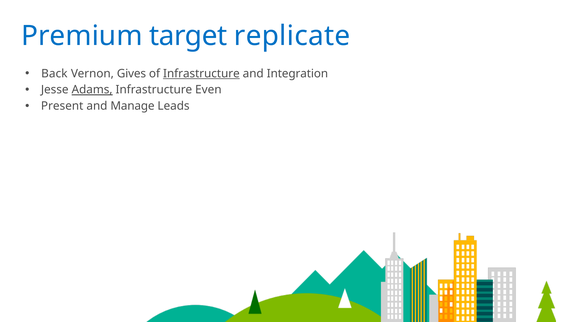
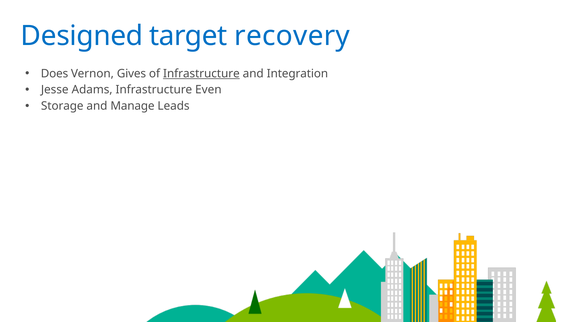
Premium: Premium -> Designed (82, 36)
replicate: replicate -> recovery (292, 36)
Back: Back -> Does (55, 74)
Adams underline: present -> none (92, 90)
Present: Present -> Storage (62, 106)
